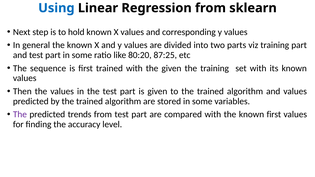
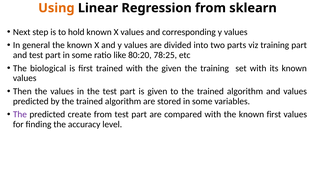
Using colour: blue -> orange (56, 8)
87:25: 87:25 -> 78:25 (165, 55)
sequence: sequence -> biological (48, 68)
trends: trends -> create (80, 115)
